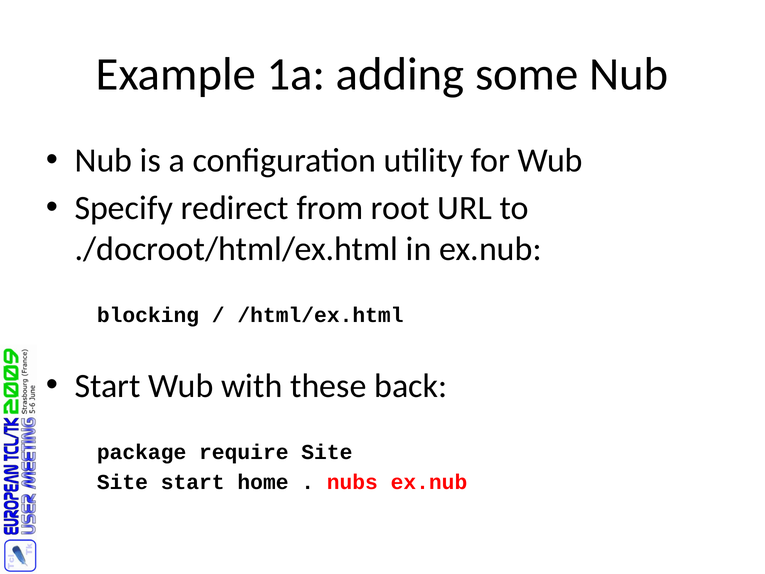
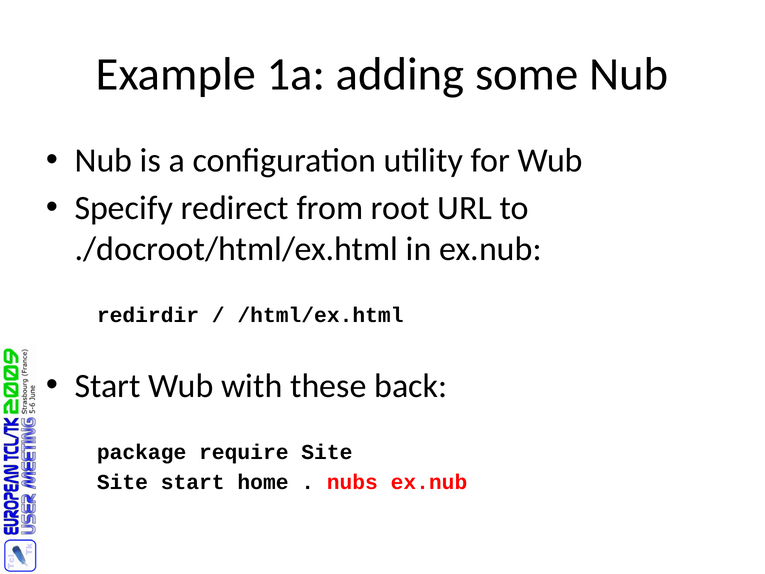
blocking: blocking -> redirdir (148, 315)
